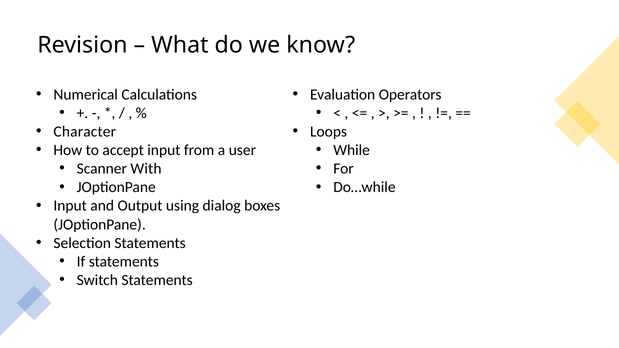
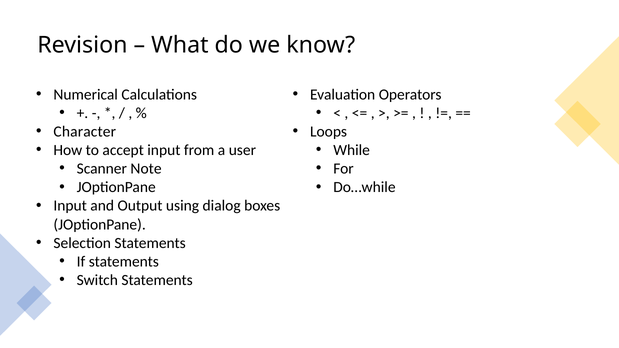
With: With -> Note (146, 169)
